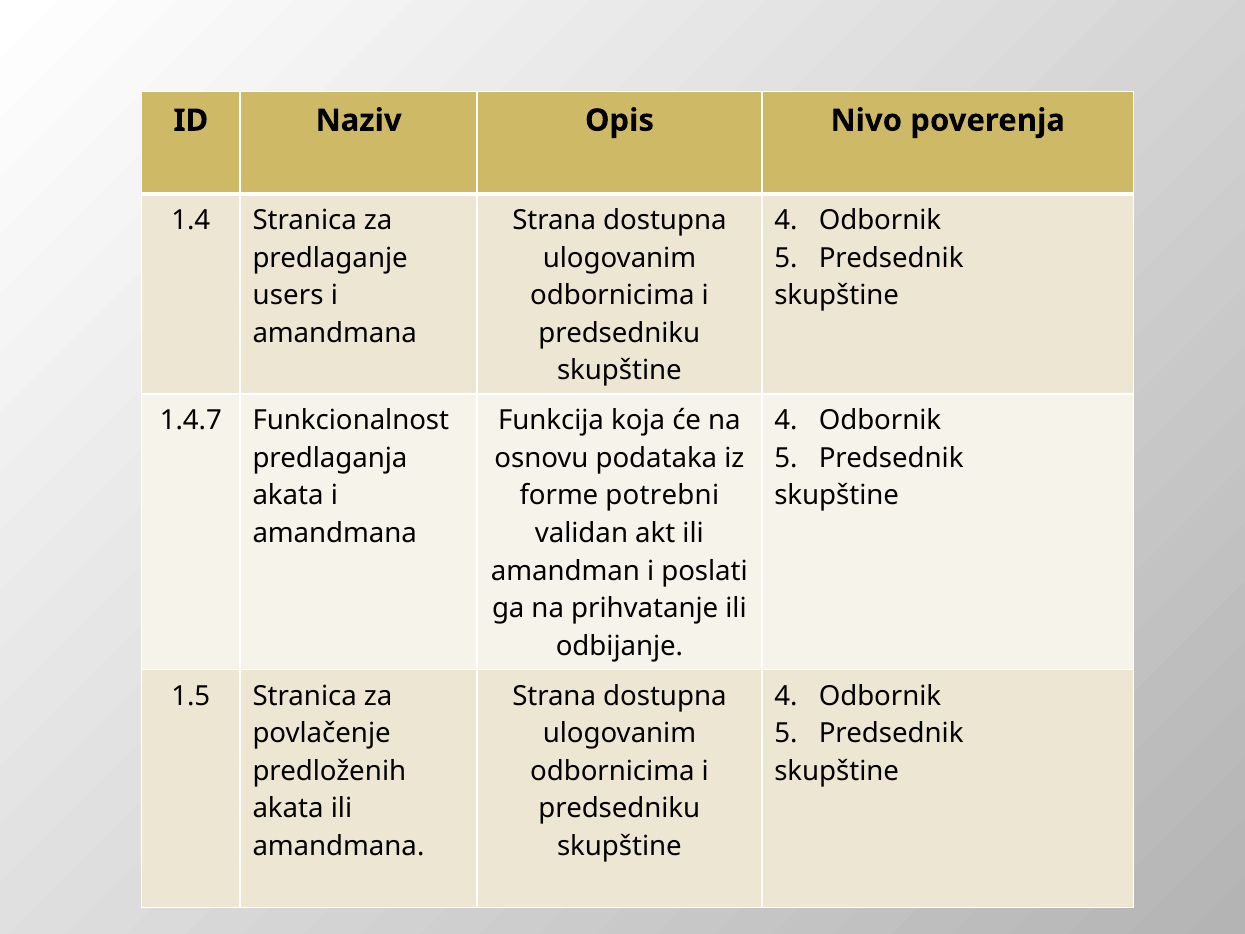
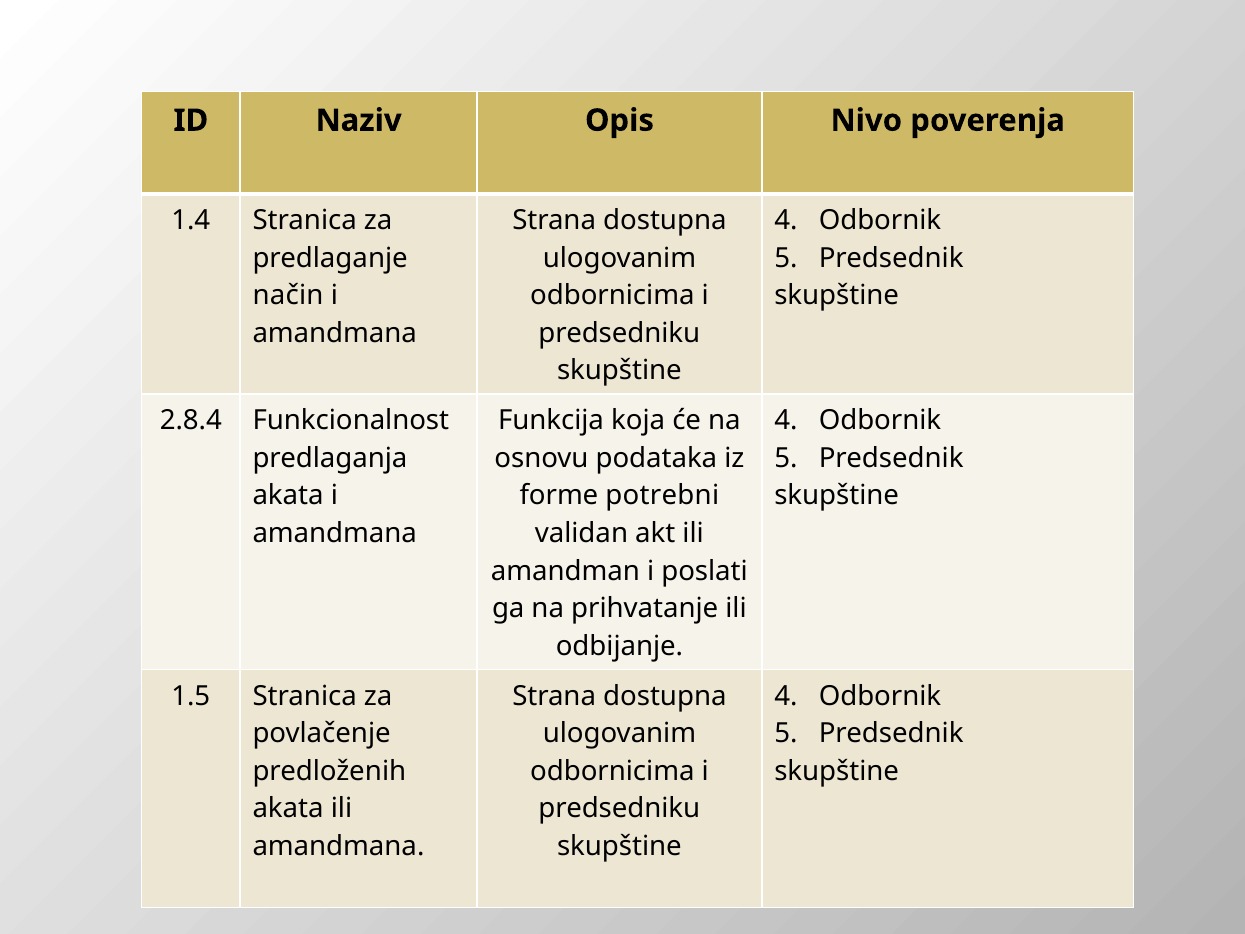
users: users -> način (288, 296)
1.4.7: 1.4.7 -> 2.8.4 (191, 421)
